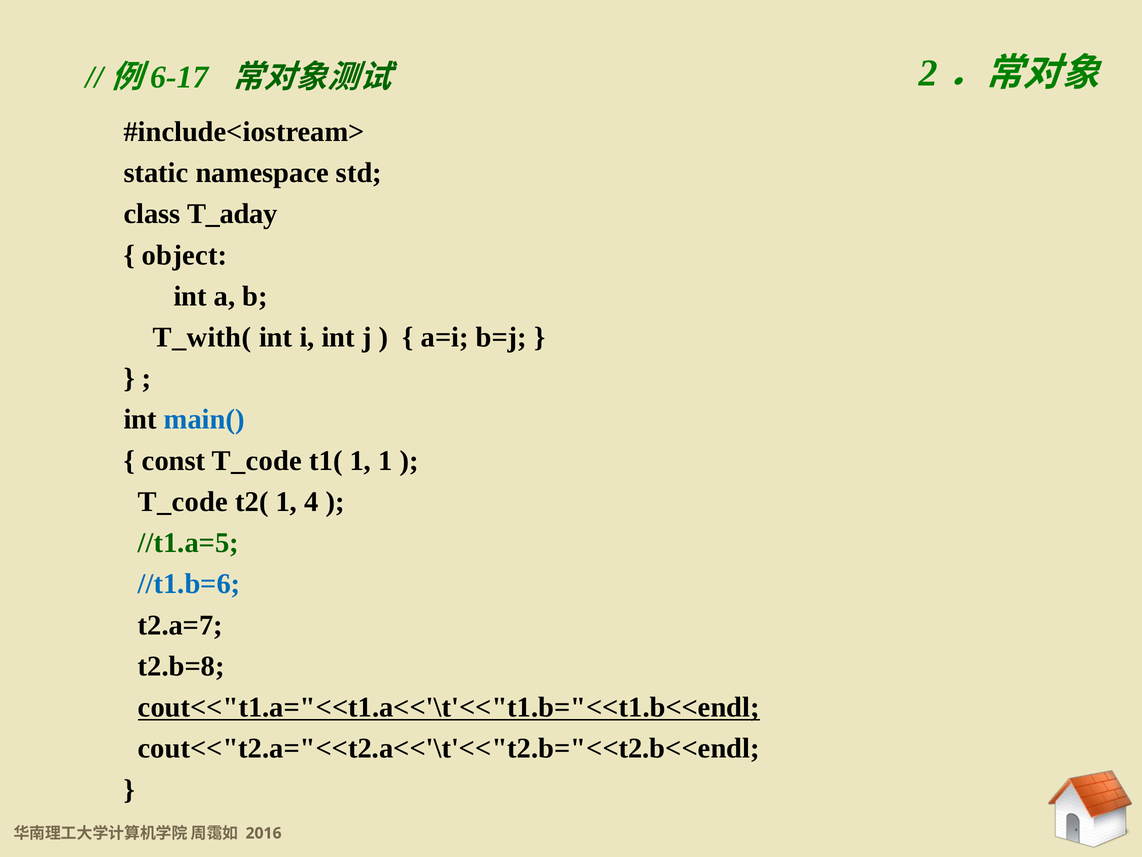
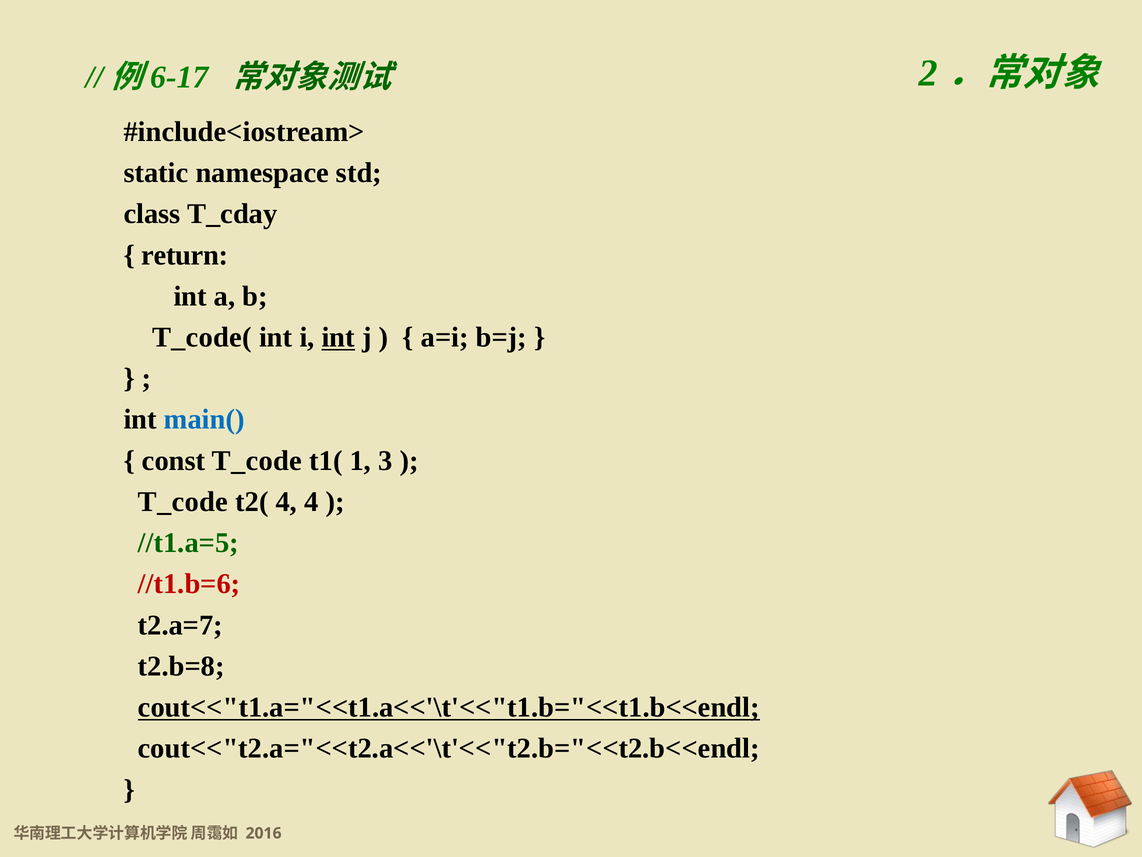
T_aday: T_aday -> T_cday (232, 214)
object: object -> return (185, 255)
T_with(: T_with( -> T_code( (202, 337)
int underline: none -> present (338, 337)
1 1: 1 -> 3 (385, 460)
t2( 1: 1 -> 4 (286, 502)
//t1.b=6 colour: blue -> red (189, 584)
